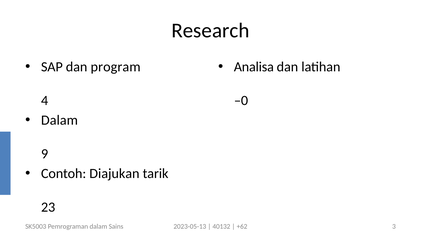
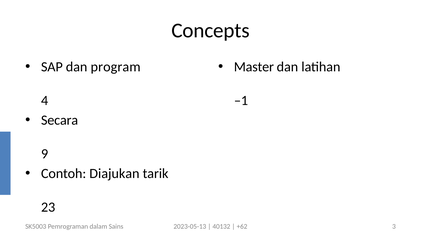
Research: Research -> Concepts (211, 31)
Analisa: Analisa -> Master (254, 67)
–0: –0 -> –1 (241, 100)
Dalam: Dalam -> Secara (60, 120)
